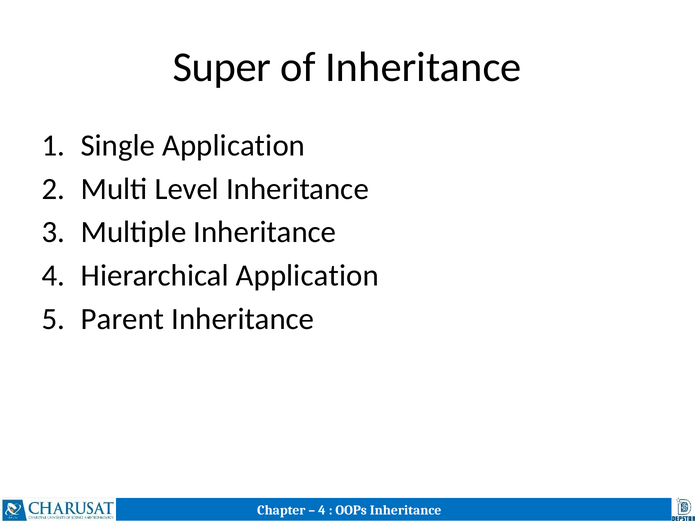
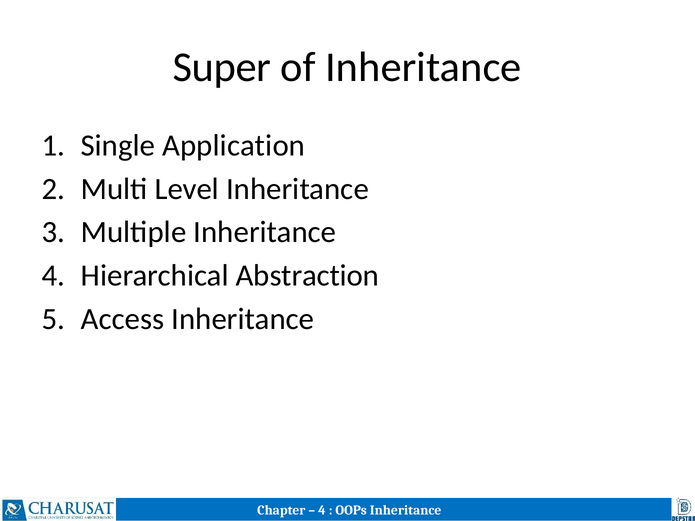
Hierarchical Application: Application -> Abstraction (307, 276)
Parent: Parent -> Access (123, 319)
